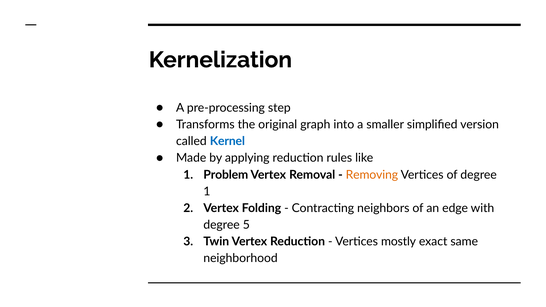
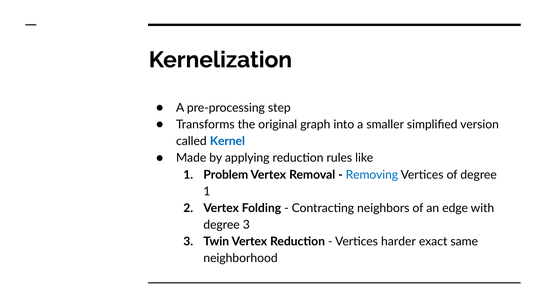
Removing colour: orange -> blue (372, 175)
degree 5: 5 -> 3 (246, 225)
mostly: mostly -> harder (398, 242)
